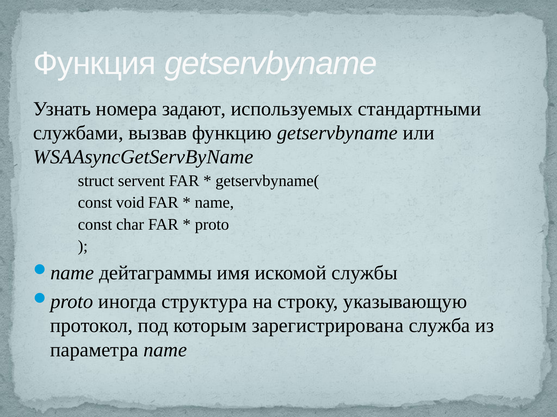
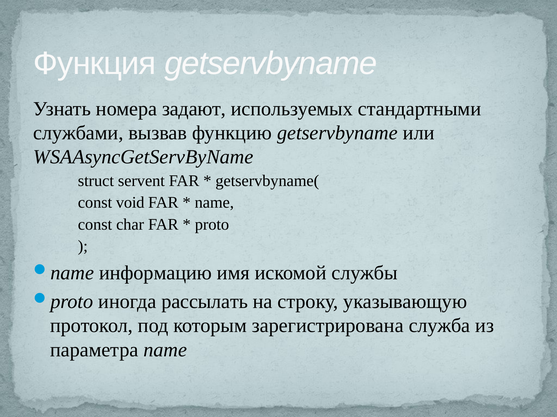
дейтаграммы: дейтаграммы -> информацию (155, 273)
структура: структура -> рассылать (205, 302)
